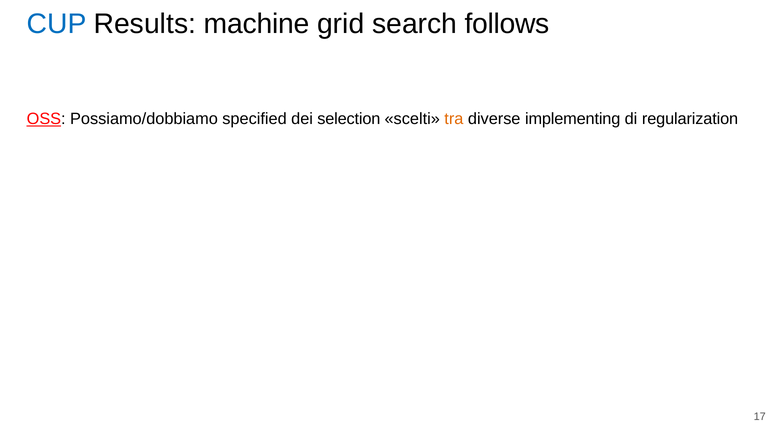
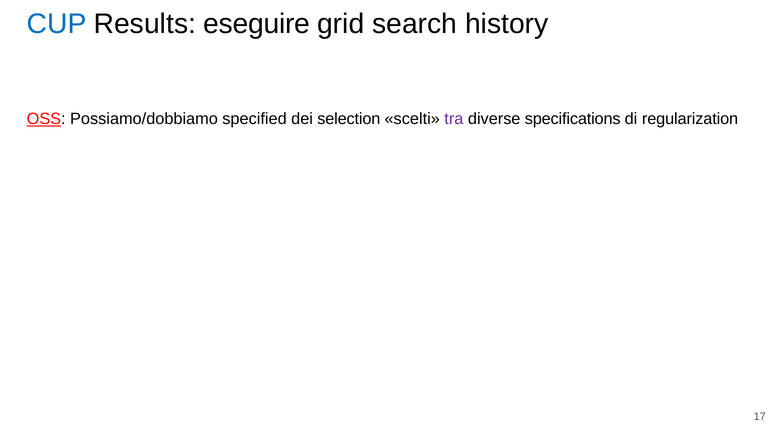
machine: machine -> eseguire (257, 24)
follows: follows -> history (507, 24)
tra colour: orange -> purple (454, 119)
implementing: implementing -> specifications (573, 119)
